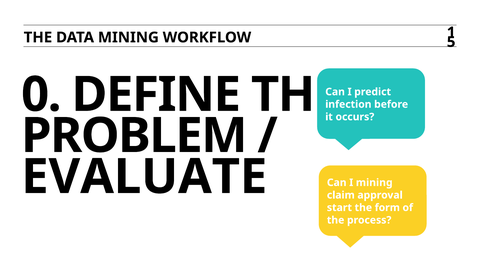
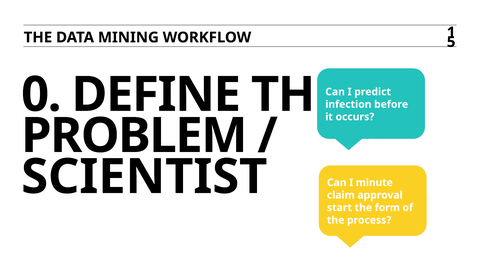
EVALUATE: EVALUATE -> SCIENTIST (144, 177)
I mining: mining -> minute (374, 182)
